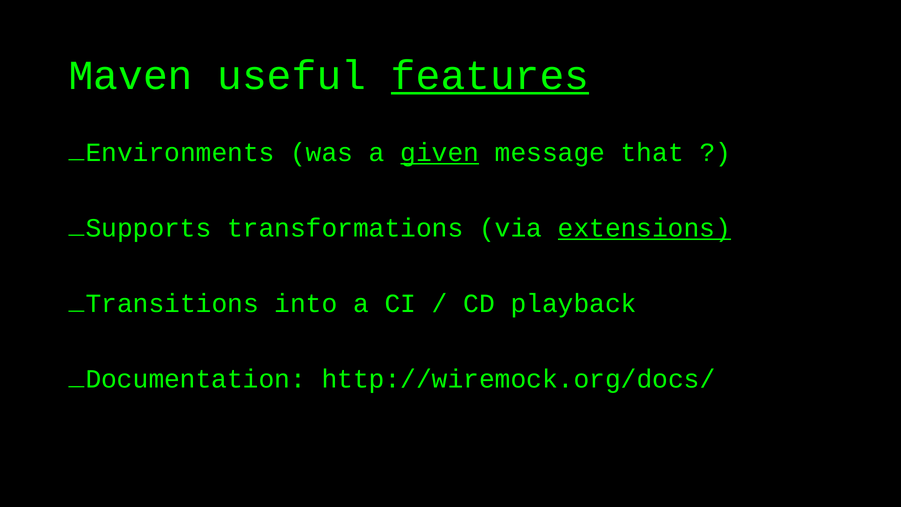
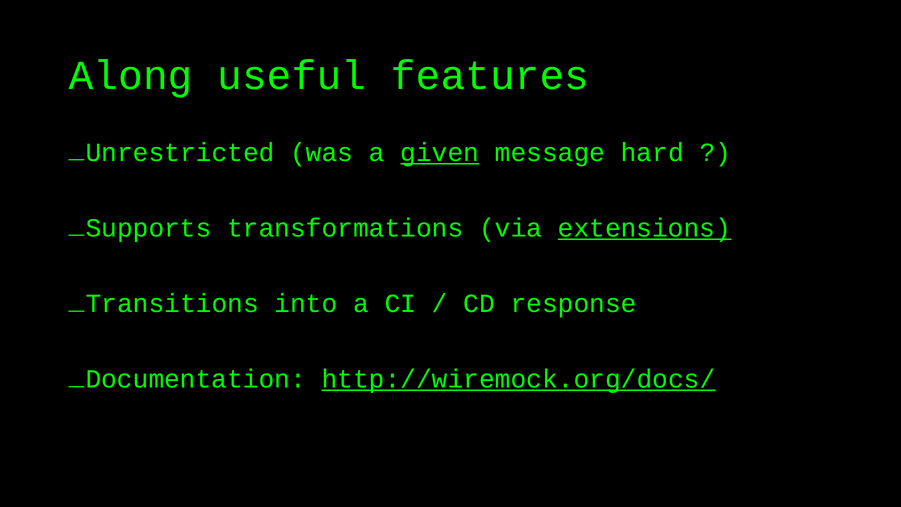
Maven: Maven -> Along (131, 76)
features underline: present -> none (490, 76)
Environments: Environments -> Unrestricted (180, 152)
that: that -> hard (652, 152)
playback: playback -> response (574, 303)
http://wiremock.org/docs/ underline: none -> present (518, 379)
